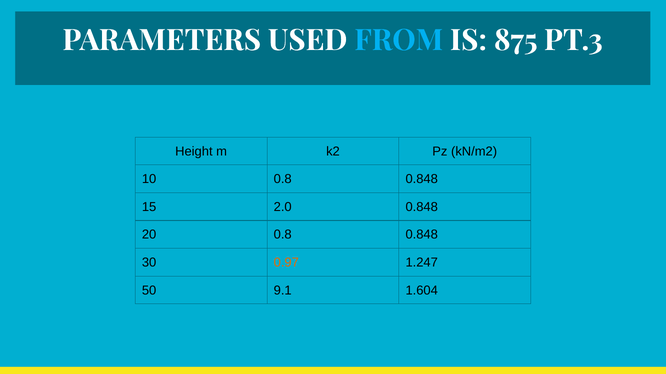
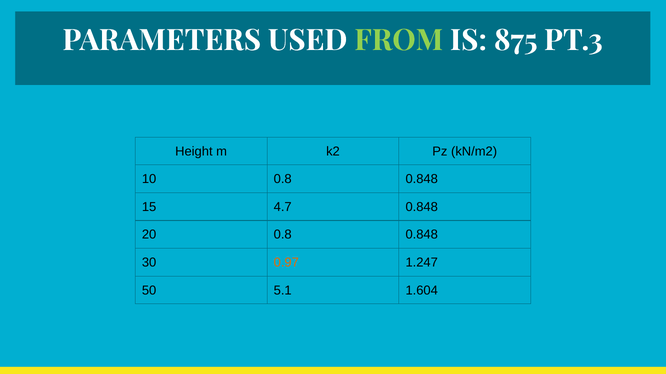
FROM colour: light blue -> light green (399, 40)
2.0: 2.0 -> 4.7 (283, 207)
9.1: 9.1 -> 5.1 (283, 291)
